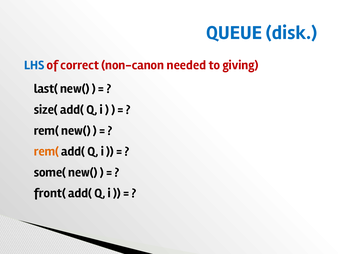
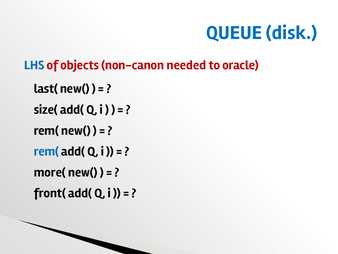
correct: correct -> objects (80, 65)
giving: giving -> oracle (241, 65)
rem( colour: orange -> blue (46, 151)
some(: some( -> more( (50, 172)
